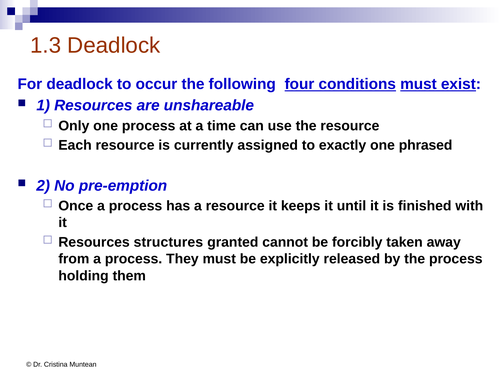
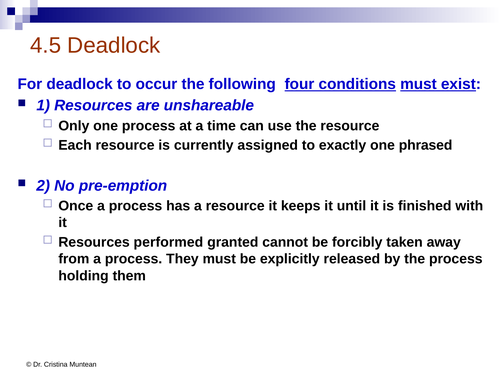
1.3: 1.3 -> 4.5 (46, 45)
structures: structures -> performed (168, 242)
